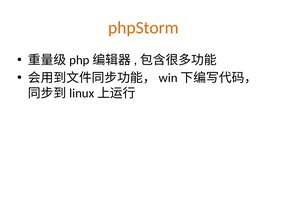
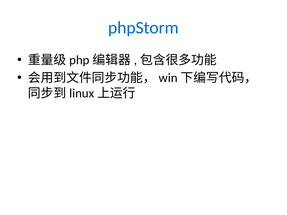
phpStorm colour: orange -> blue (143, 28)
